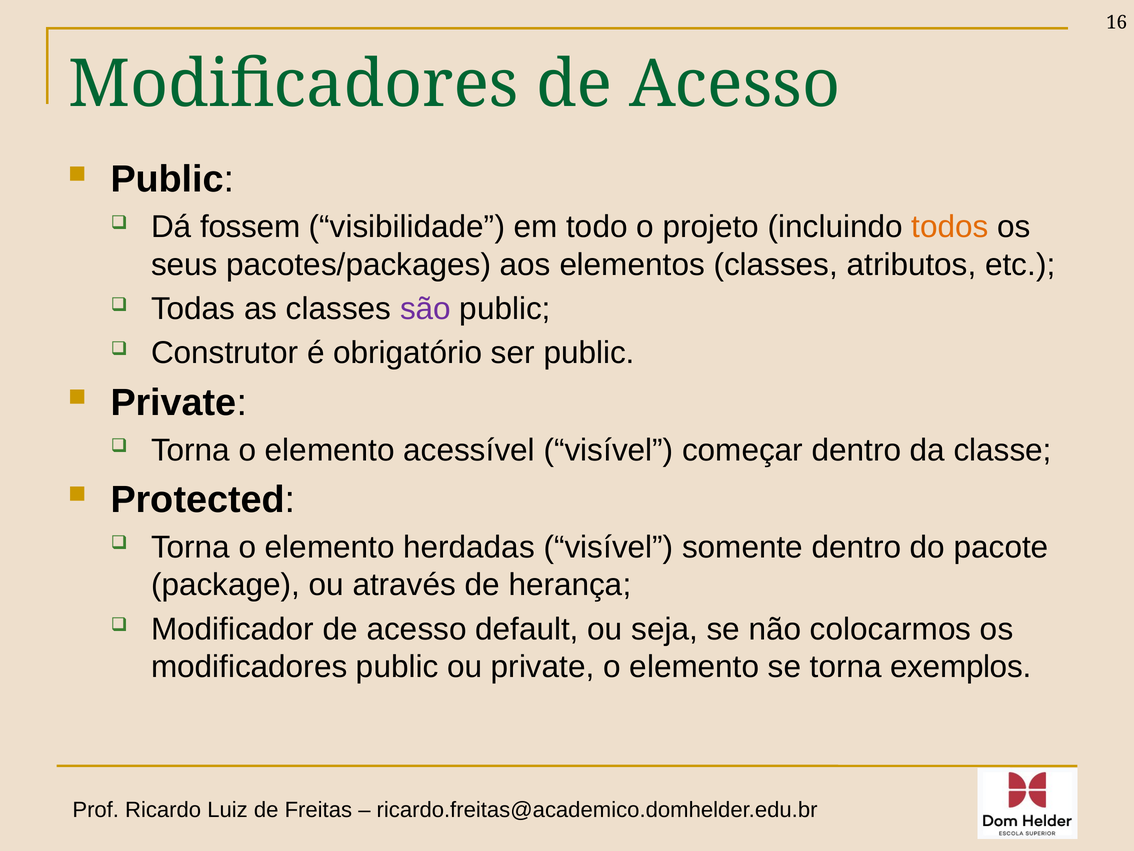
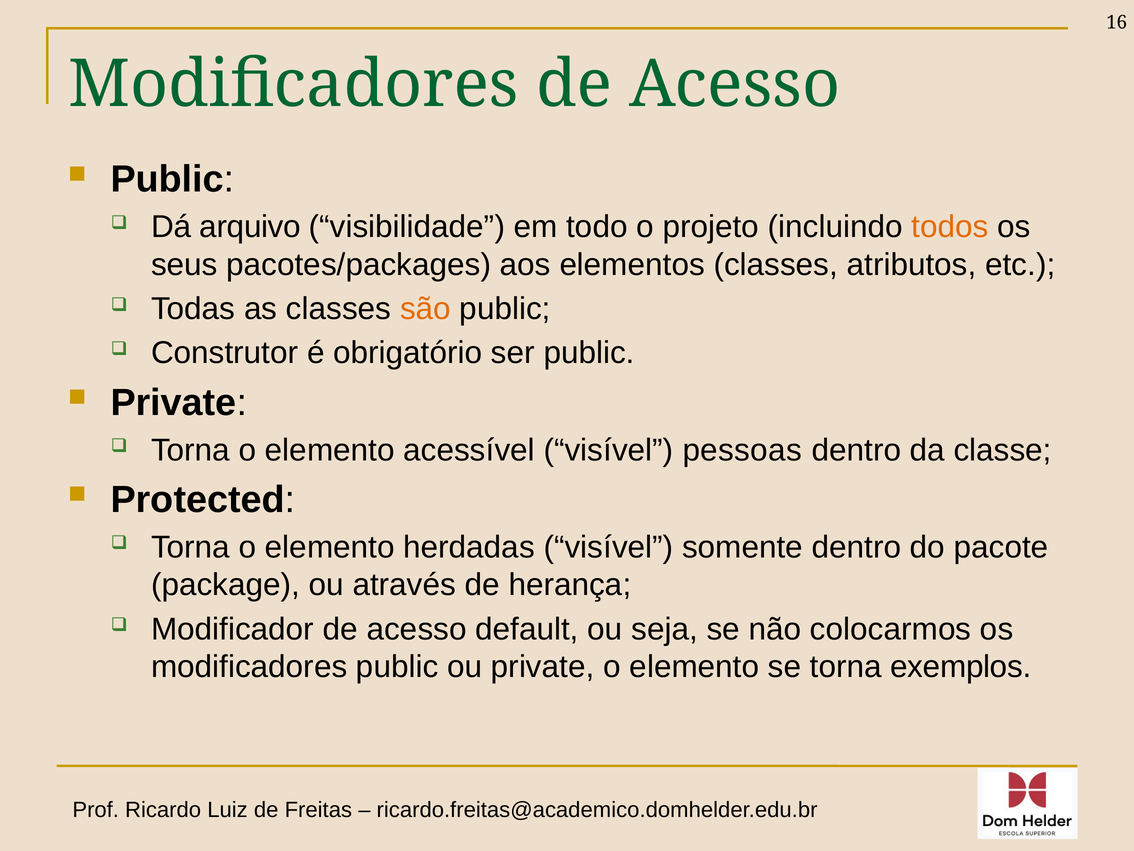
fossem: fossem -> arquivo (250, 227)
são colour: purple -> orange (425, 309)
começar: começar -> pessoas (742, 450)
